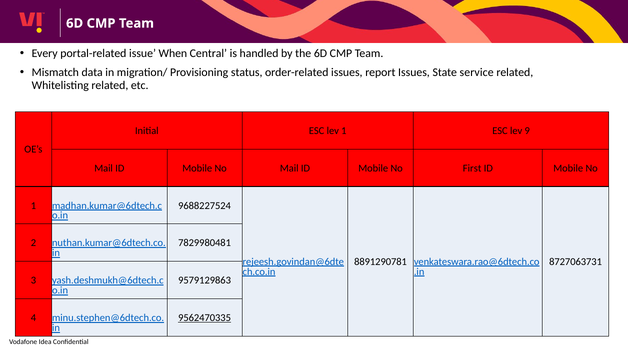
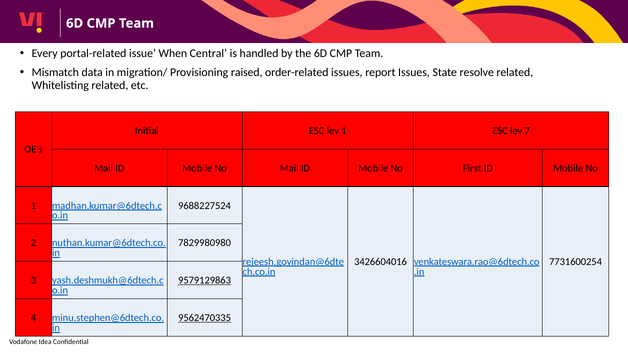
status: status -> raised (247, 72)
service: service -> resolve (477, 72)
9: 9 -> 7 (527, 131)
7829980481: 7829980481 -> 7829980980 (205, 243)
8891290781: 8891290781 -> 3426604016 (381, 262)
8727063731: 8727063731 -> 7731600254 (576, 262)
9579129863 underline: none -> present (205, 281)
